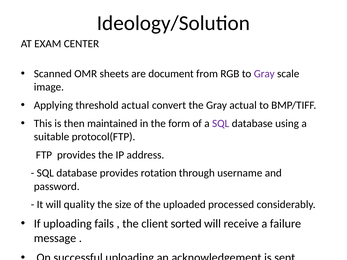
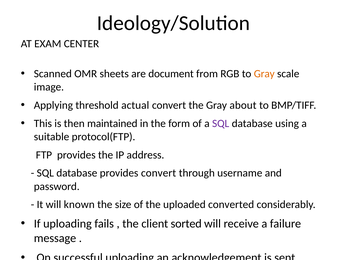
Gray colour: purple -> orange (264, 74)
Gray actual: actual -> about (243, 105)
provides rotation: rotation -> convert (159, 173)
quality: quality -> known (79, 205)
processed: processed -> converted (231, 205)
